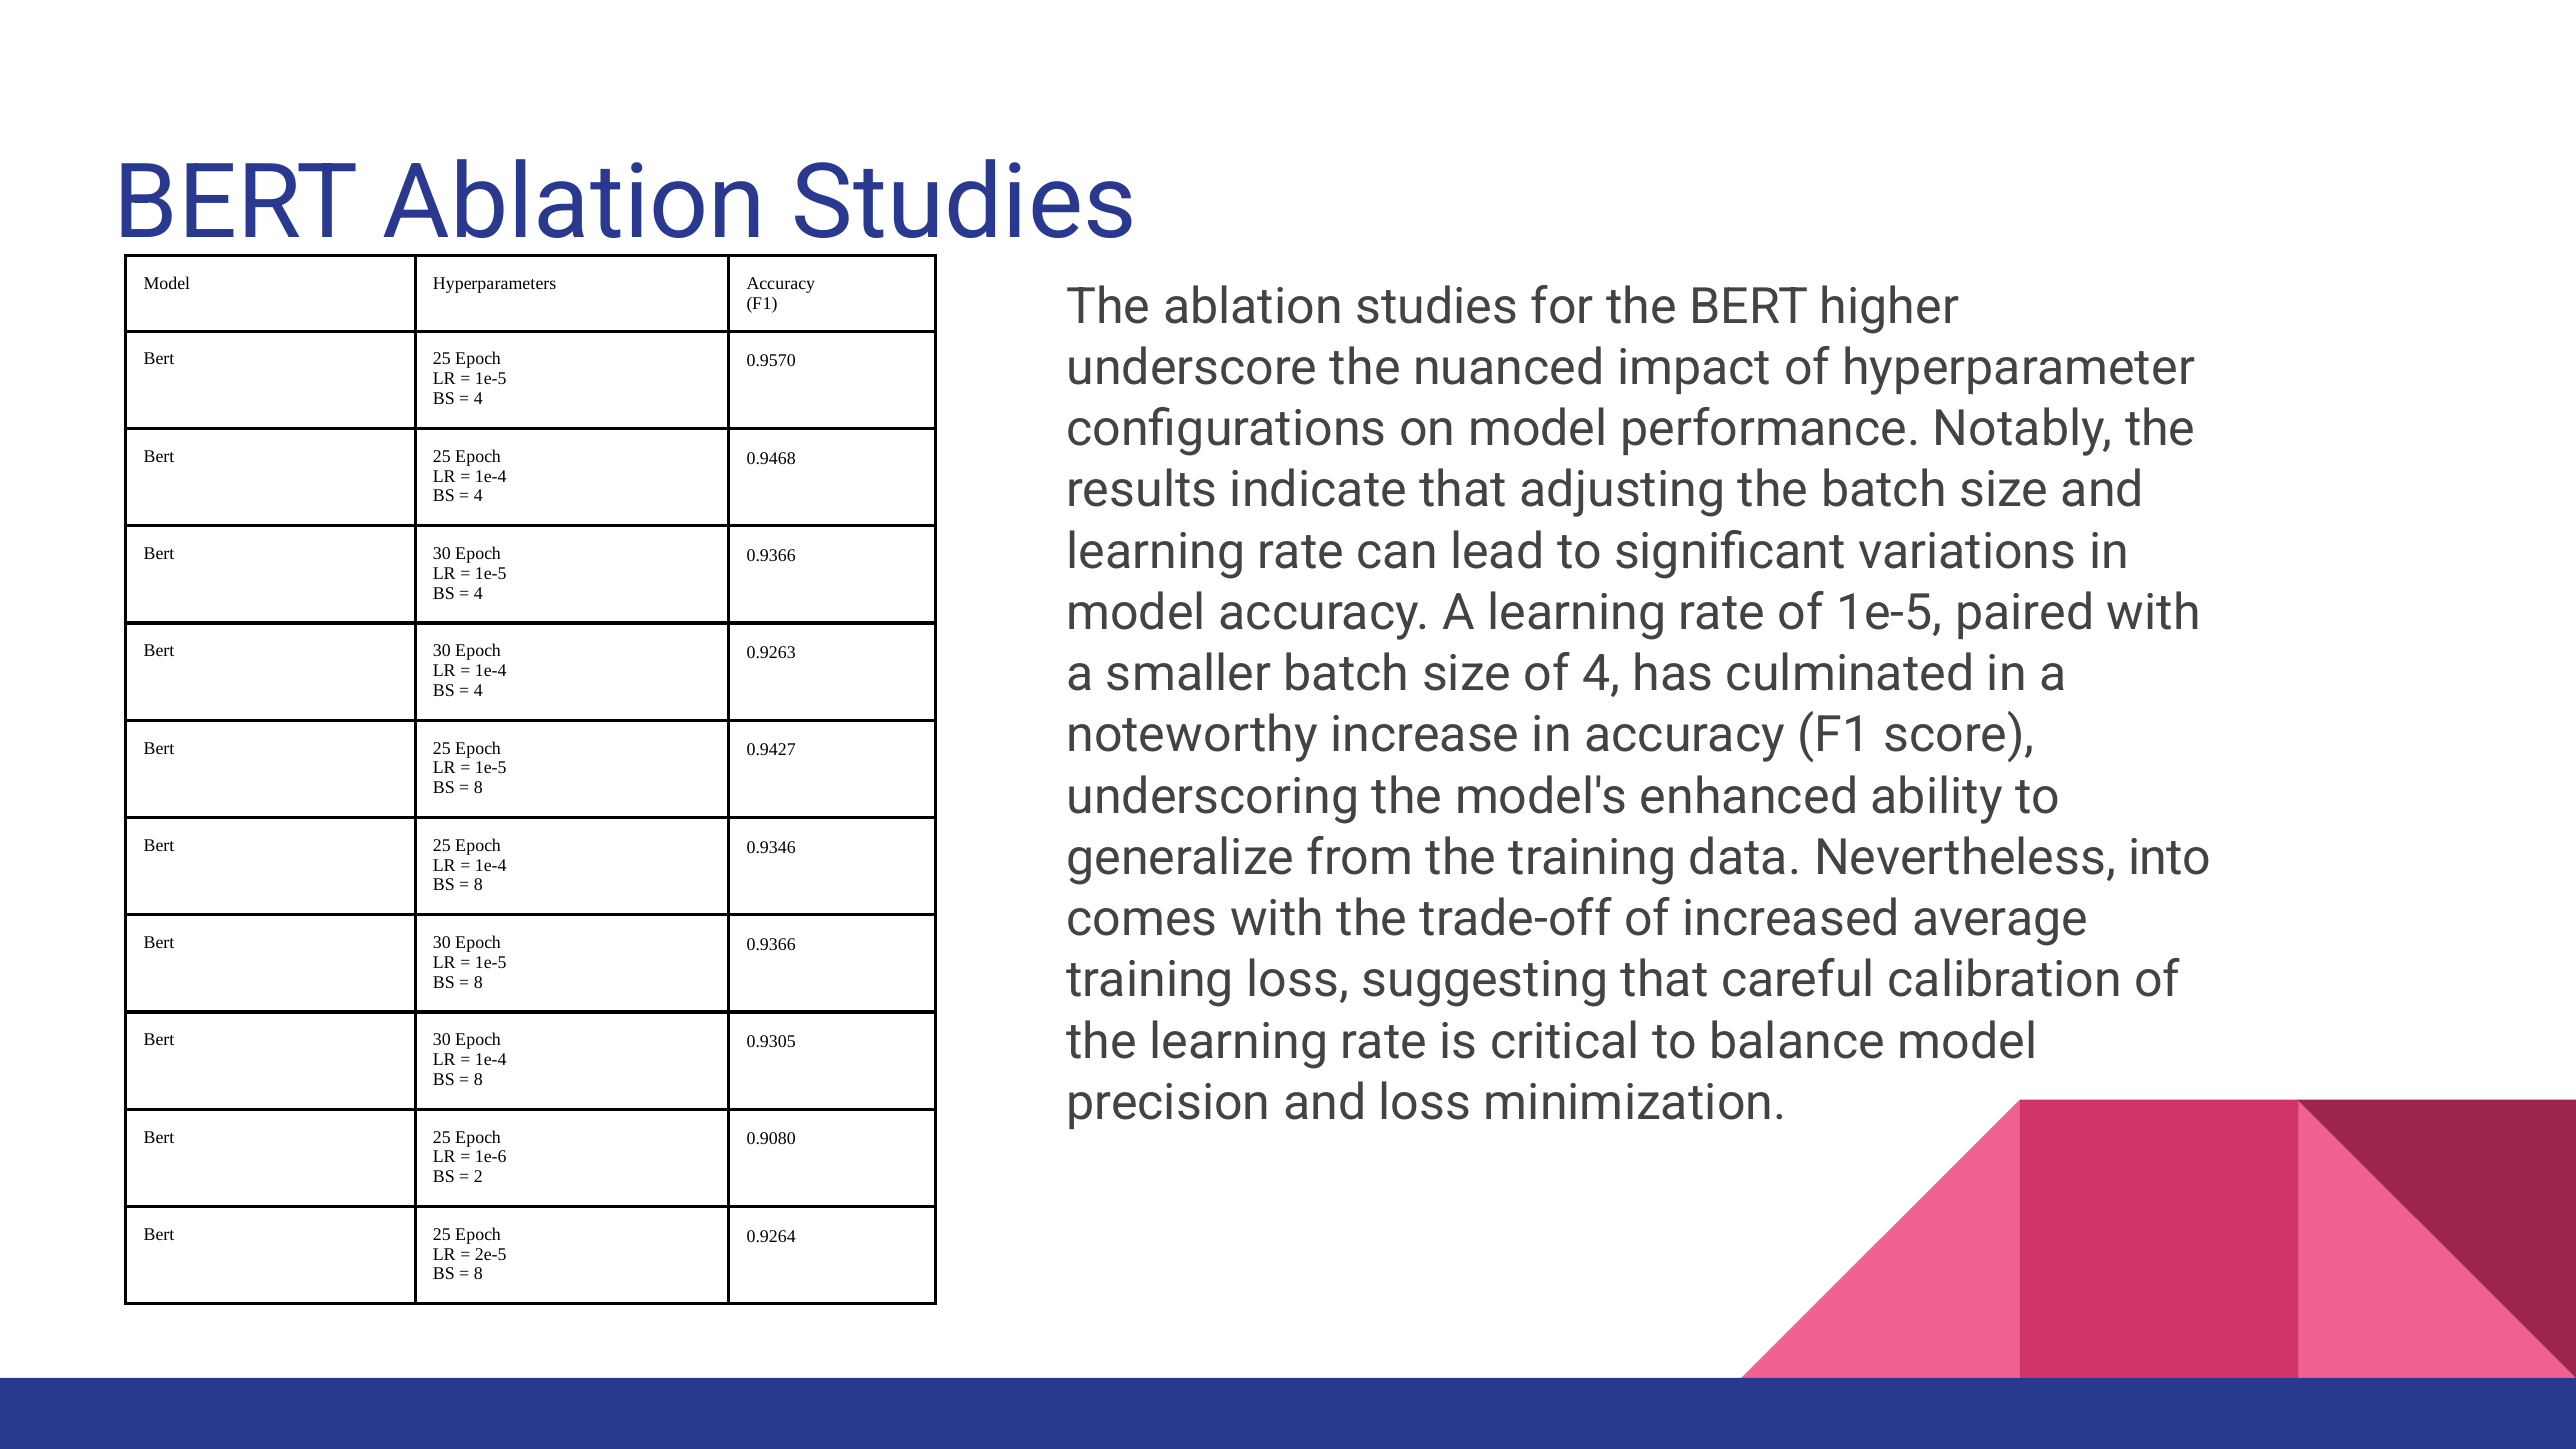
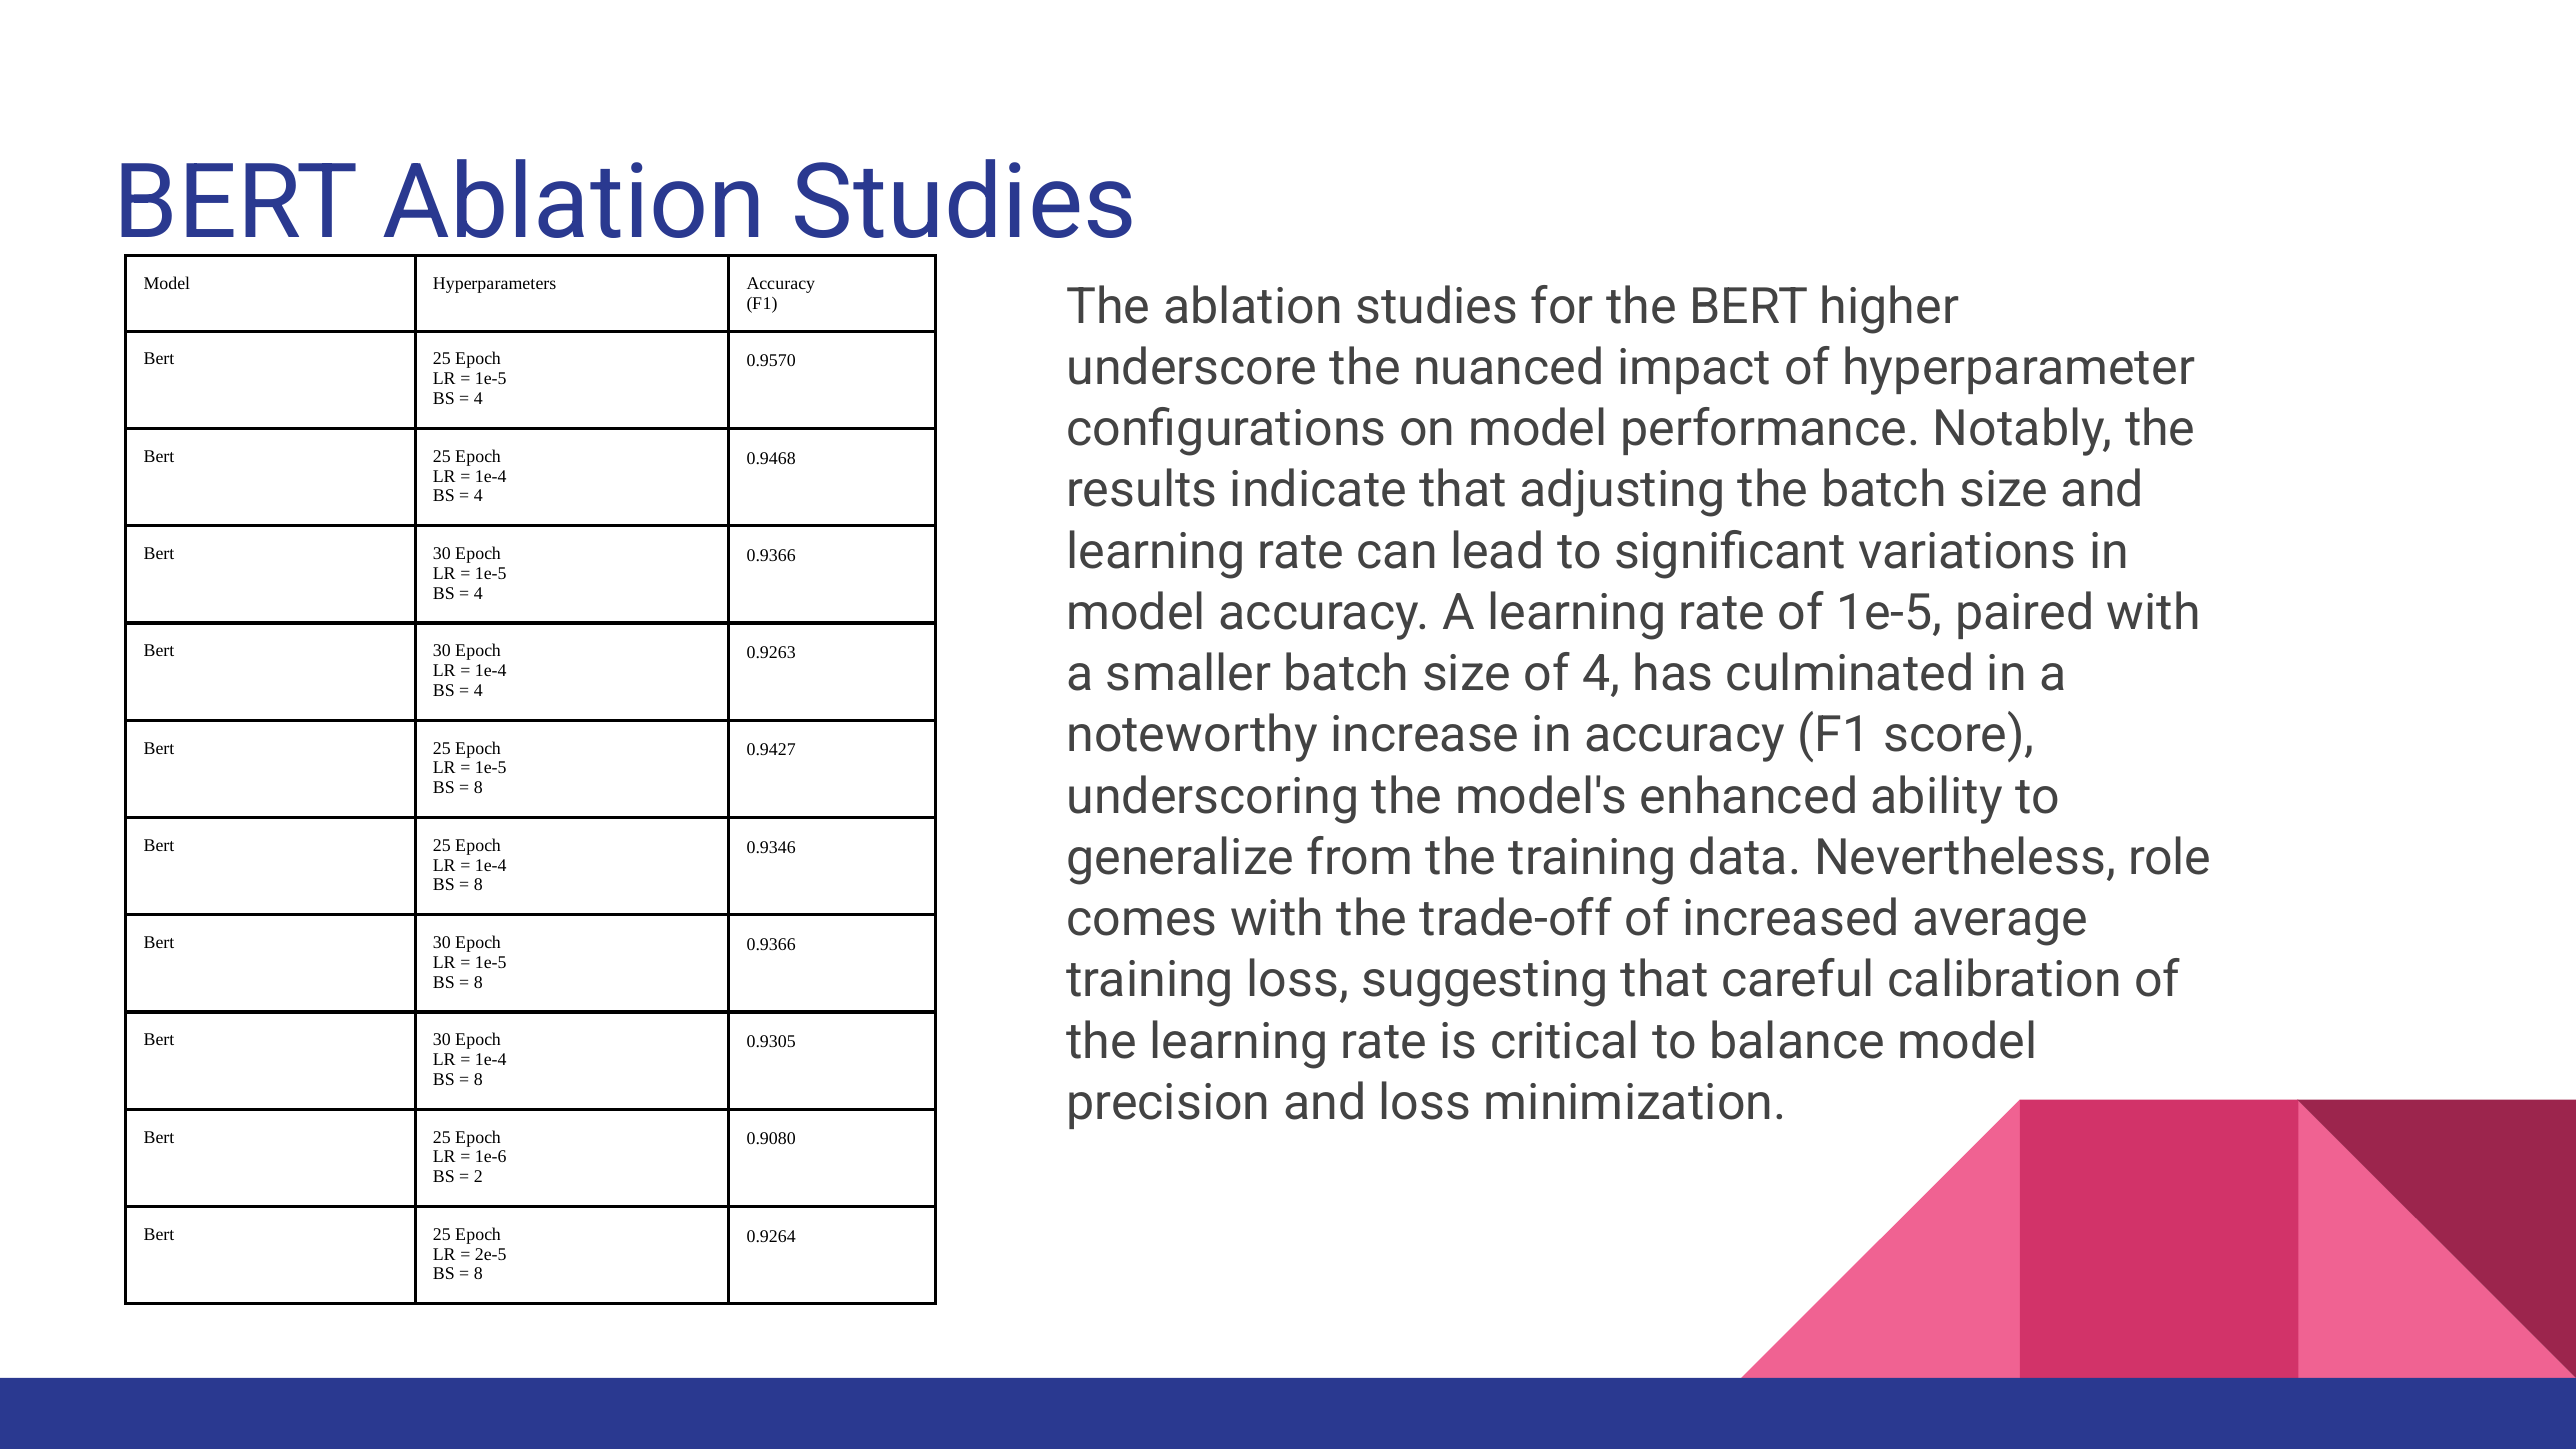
into: into -> role (2170, 858)
